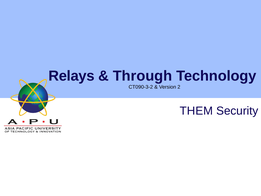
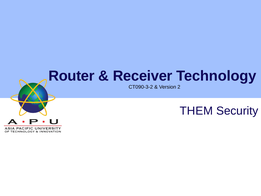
Relays: Relays -> Router (72, 76)
Through: Through -> Receiver (143, 76)
